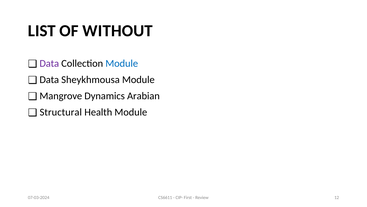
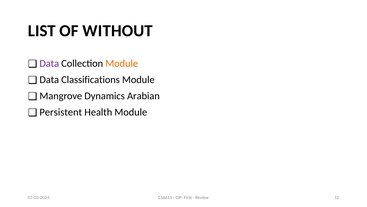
Module colour: blue -> orange (122, 63)
Sheykhmousa: Sheykhmousa -> Classifications (91, 79)
Structural: Structural -> Persistent (61, 112)
